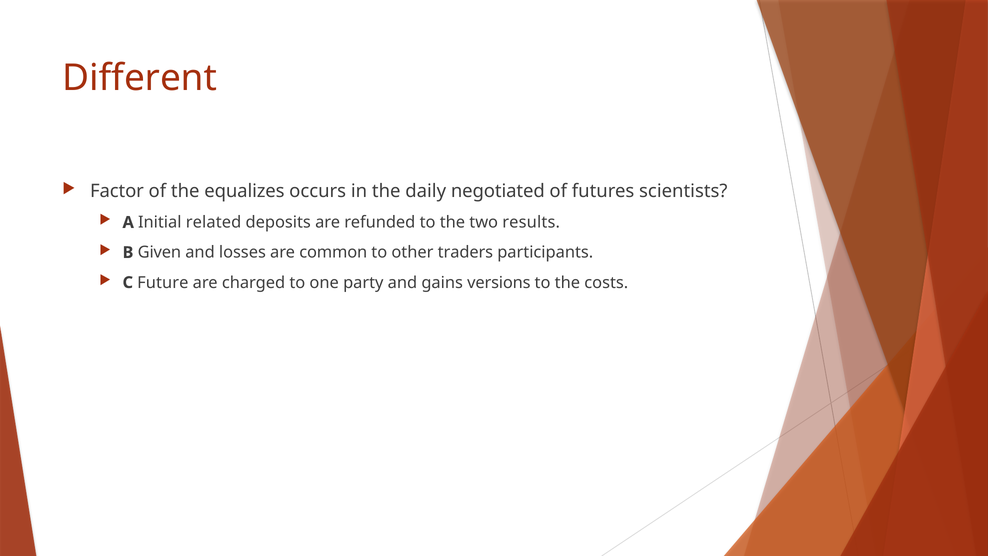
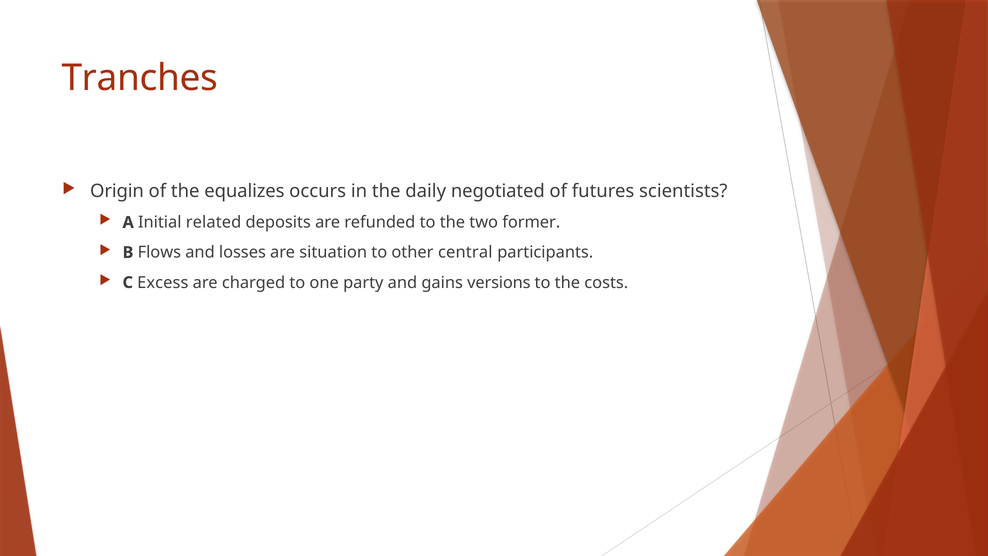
Different: Different -> Tranches (140, 78)
Factor: Factor -> Origin (117, 191)
results: results -> former (531, 222)
Given: Given -> Flows (159, 252)
common: common -> situation (333, 252)
traders: traders -> central (465, 252)
Future: Future -> Excess (163, 282)
